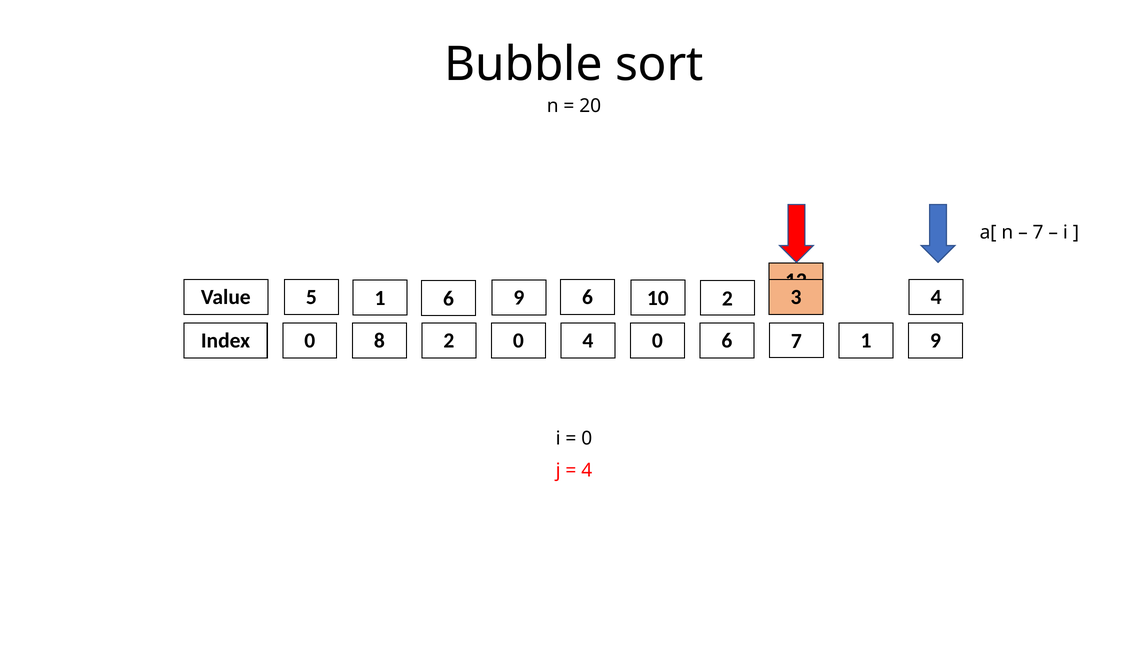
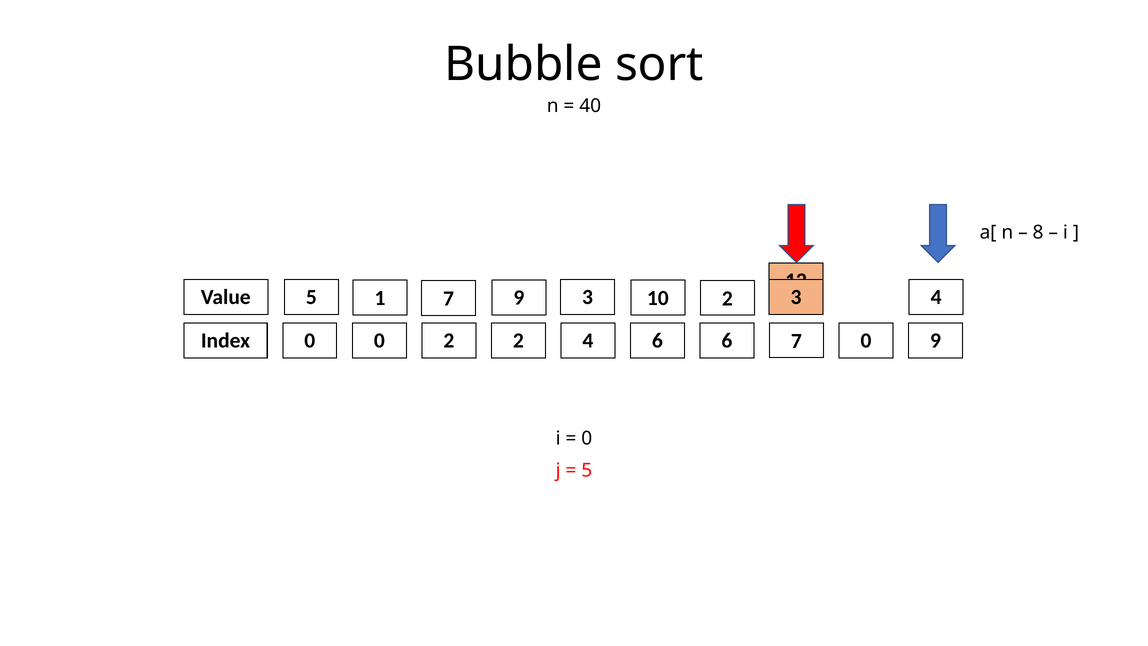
20: 20 -> 40 (590, 106)
7: 7 -> 8 (1038, 232)
Value 6: 6 -> 7 (449, 298)
9 6: 6 -> 3 (587, 297)
Index 8: 8 -> 0 (379, 341)
0: 0 -> 2 (518, 341)
4 0: 0 -> 6 (657, 341)
1: 1 -> 0 (866, 341)
4: 4 -> 5 (587, 470)
